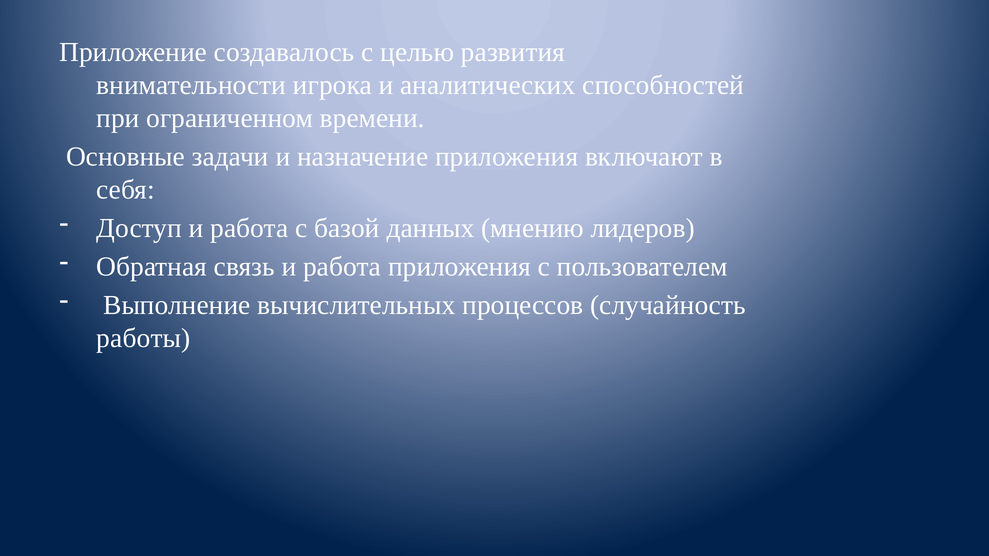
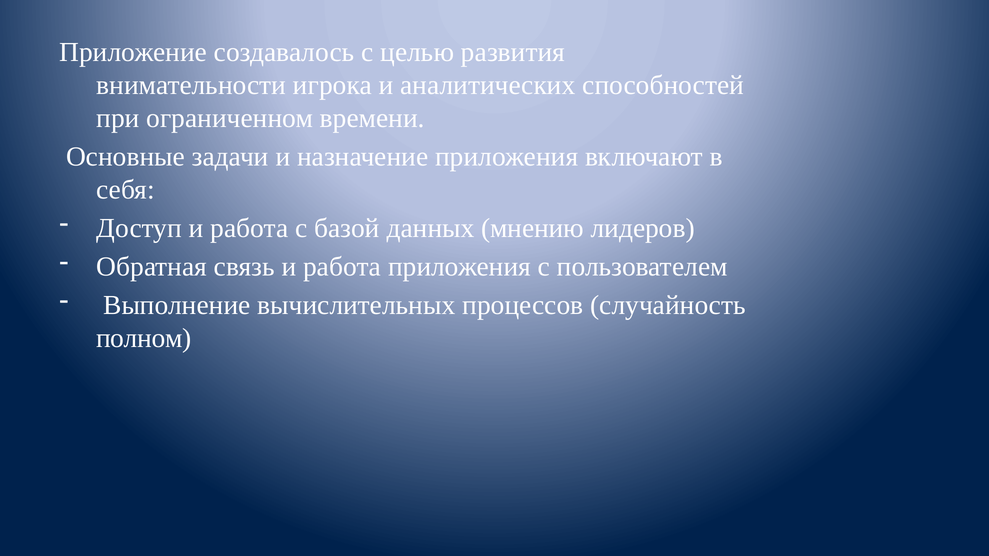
работы: работы -> полном (144, 338)
